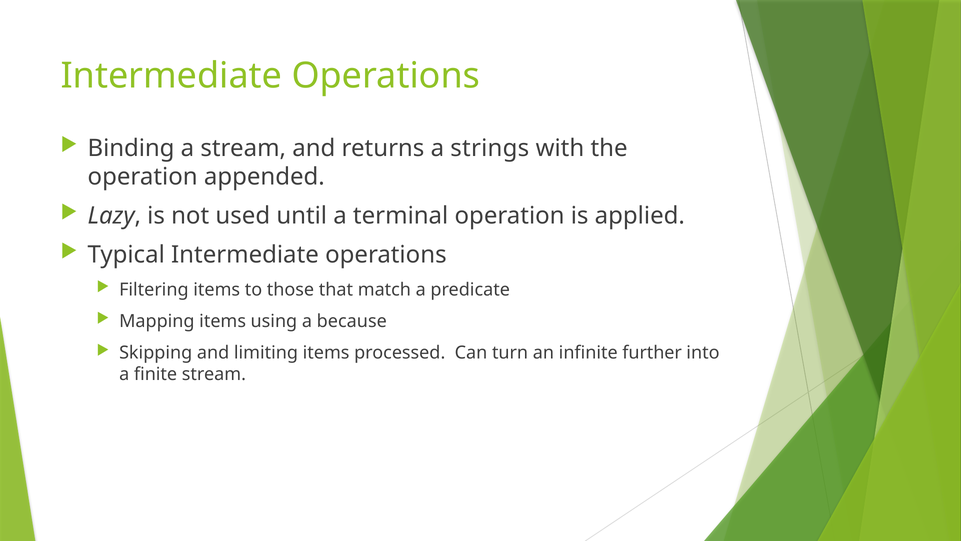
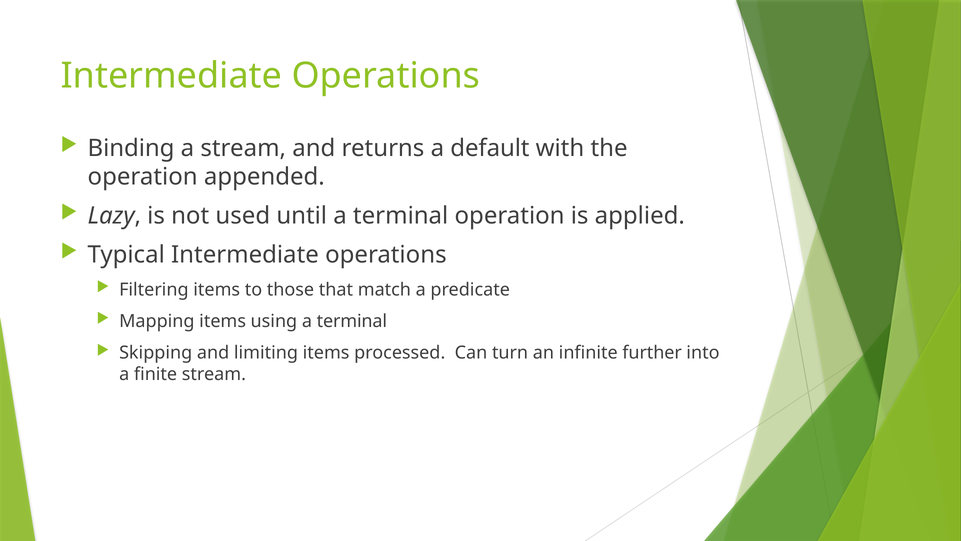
strings: strings -> default (490, 148)
using a because: because -> terminal (352, 321)
